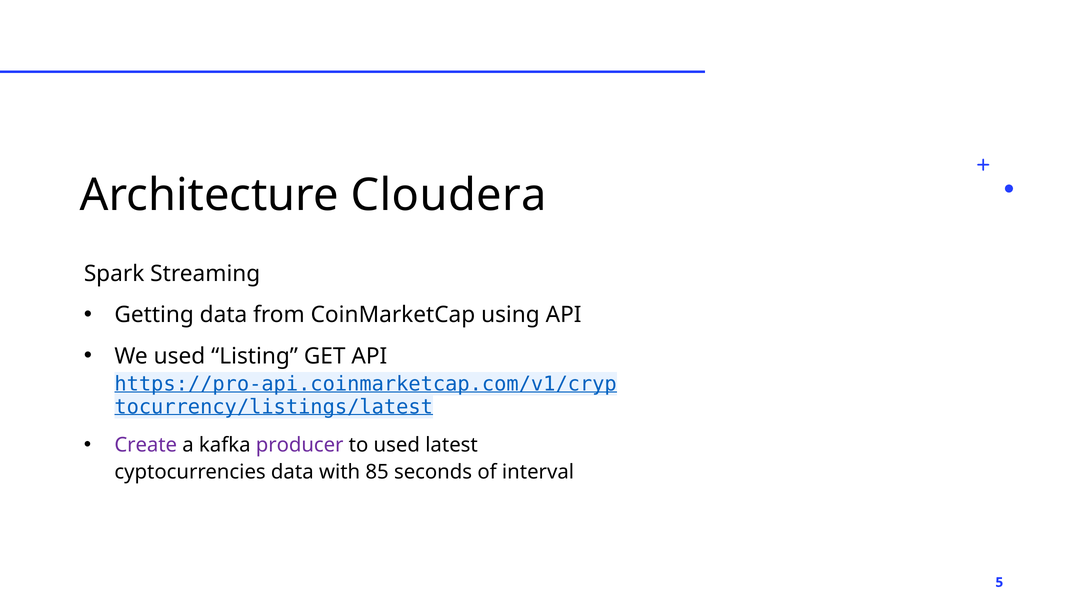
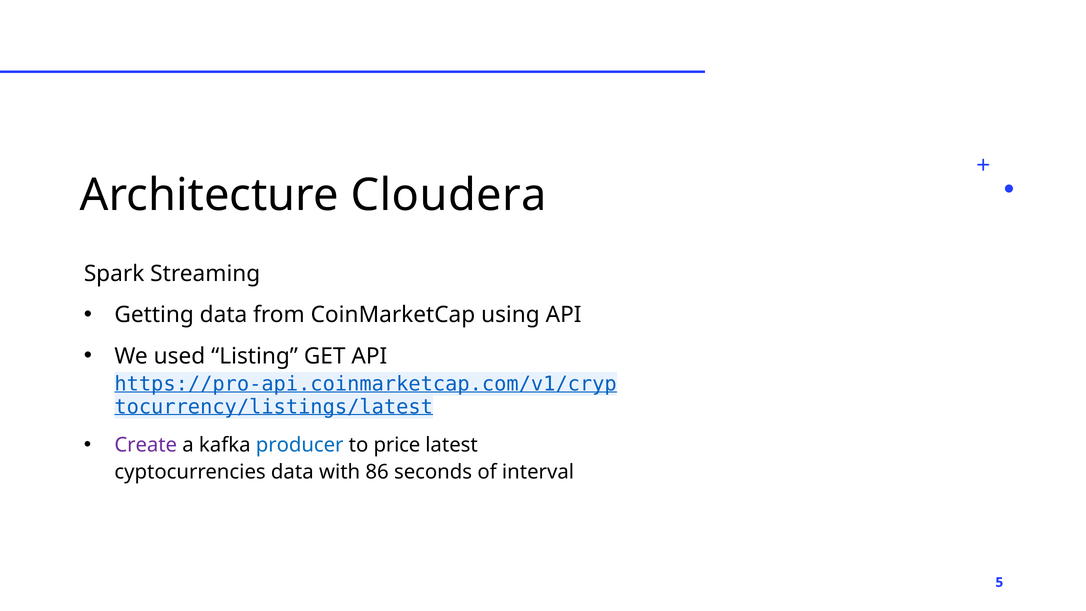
producer colour: purple -> blue (300, 445)
to used: used -> price (397, 445)
85: 85 -> 86 (377, 472)
